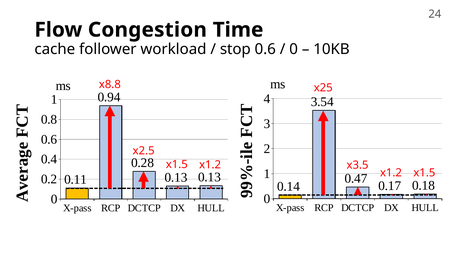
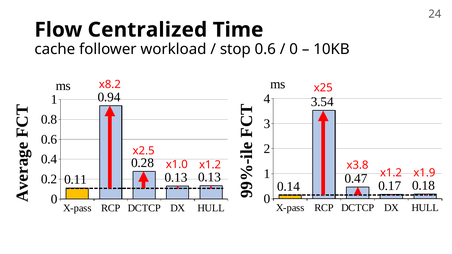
Congestion: Congestion -> Centralized (147, 30)
x8.8: x8.8 -> x8.2 (110, 85)
x1.5: x1.5 -> x1.0 (177, 165)
x3.5: x3.5 -> x3.8 (357, 165)
x1.2 x1.5: x1.5 -> x1.9 (424, 173)
